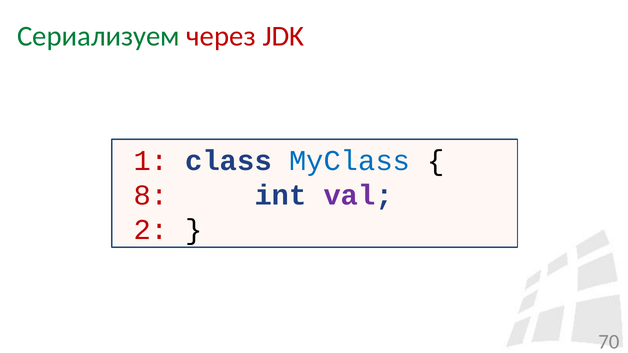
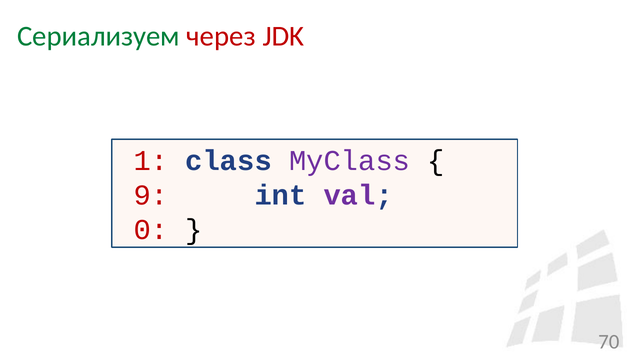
MyClass colour: blue -> purple (350, 161)
8: 8 -> 9 (151, 195)
2: 2 -> 0 (151, 230)
